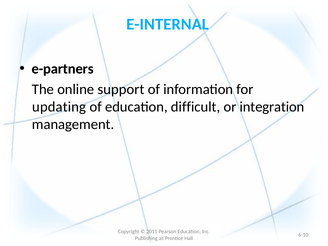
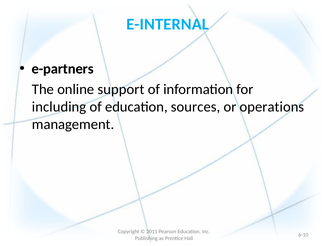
updating: updating -> including (59, 107)
difficult: difficult -> sources (196, 107)
integration: integration -> operations (272, 107)
